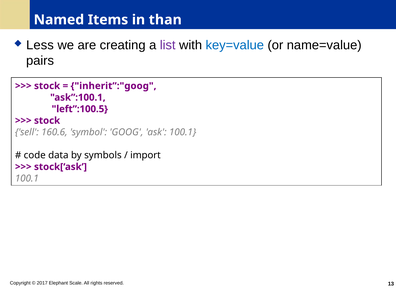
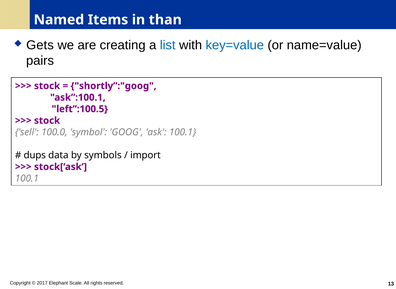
Less: Less -> Gets (40, 45)
list colour: purple -> blue (168, 45)
inherit”:"goog: inherit”:"goog -> shortly”:"goog (114, 86)
160.6: 160.6 -> 100.0 (54, 132)
code: code -> dups (35, 156)
